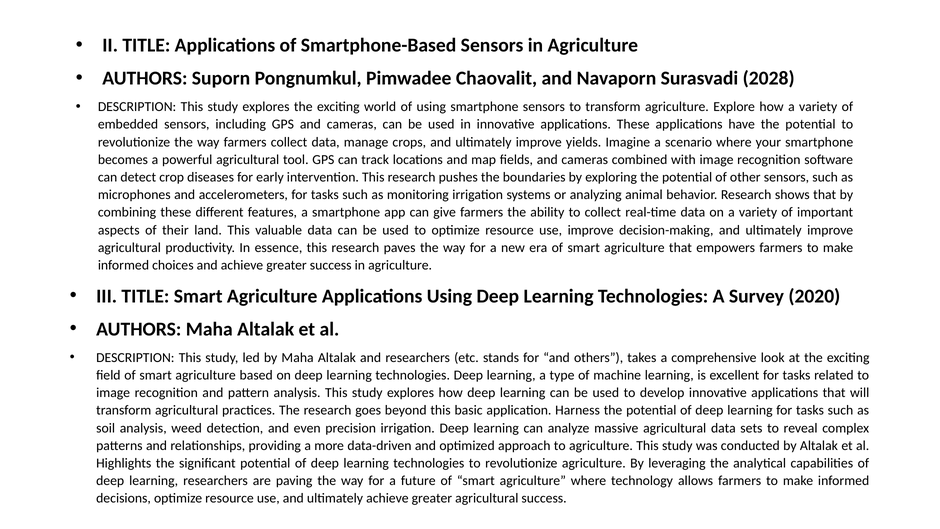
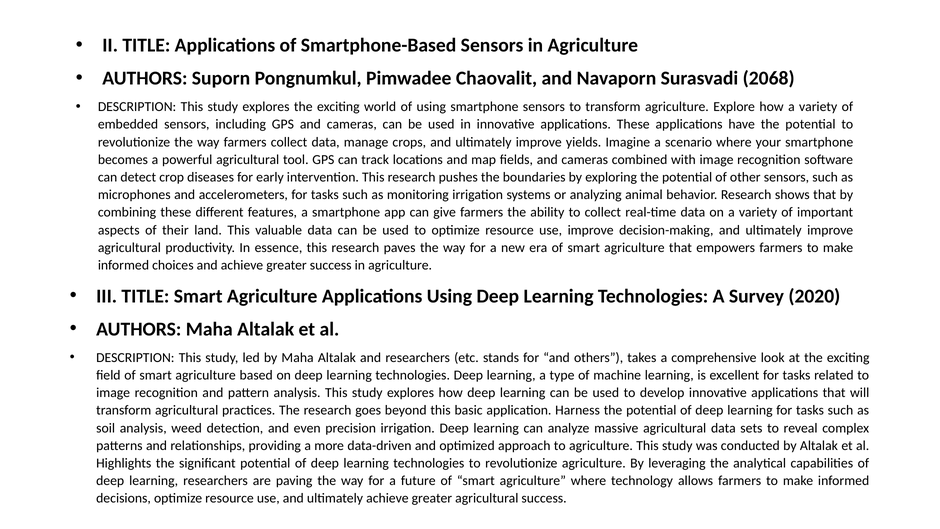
2028: 2028 -> 2068 (769, 78)
